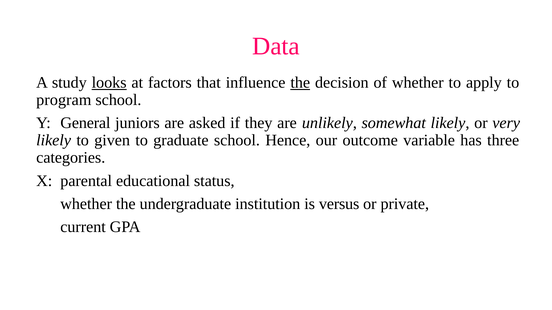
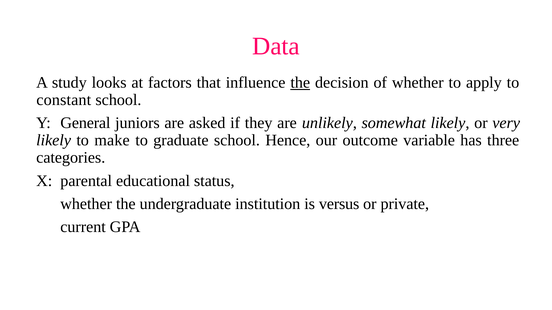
looks underline: present -> none (109, 83)
program: program -> constant (64, 100)
given: given -> make (112, 141)
